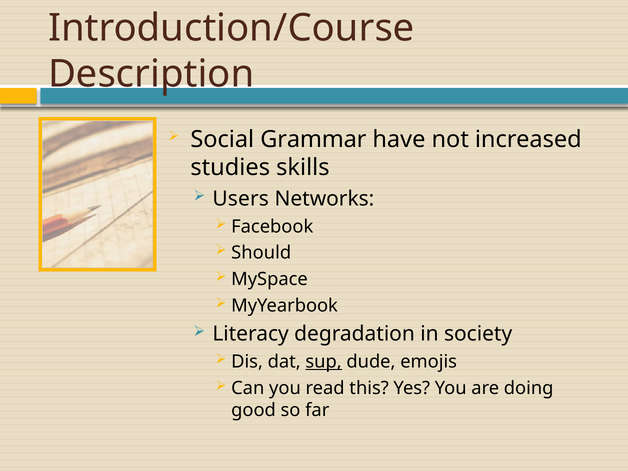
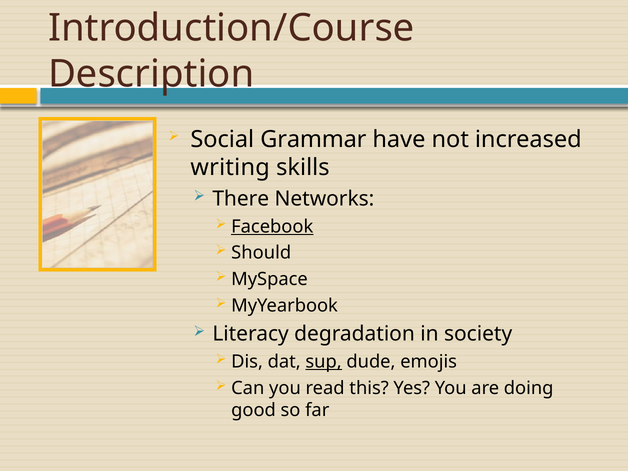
studies: studies -> writing (230, 168)
Users: Users -> There (241, 199)
Facebook underline: none -> present (272, 227)
